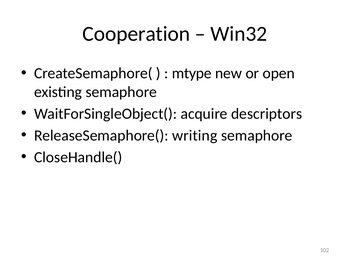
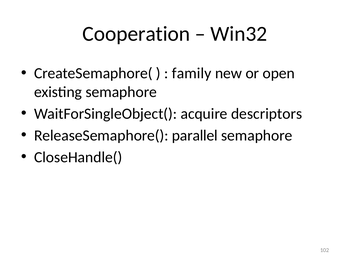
mtype: mtype -> family (192, 73)
writing: writing -> parallel (195, 136)
